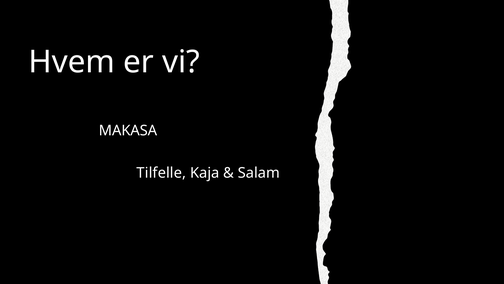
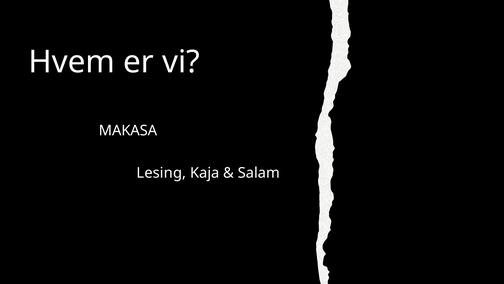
Tilfelle: Tilfelle -> Lesing (161, 173)
